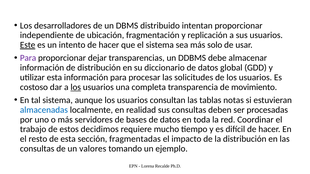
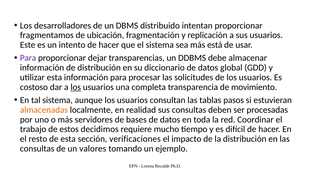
independiente: independiente -> fragmentamos (47, 35)
Este underline: present -> none (28, 45)
solo: solo -> está (215, 45)
notas: notas -> pasos (234, 100)
almacenadas colour: blue -> orange (44, 110)
fragmentadas: fragmentadas -> verificaciones (135, 139)
